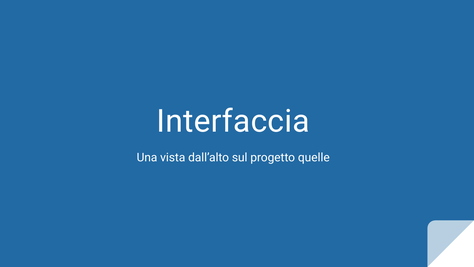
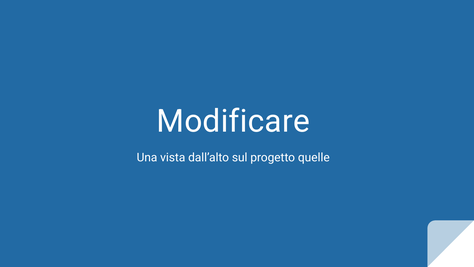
Interfaccia: Interfaccia -> Modificare (233, 121)
